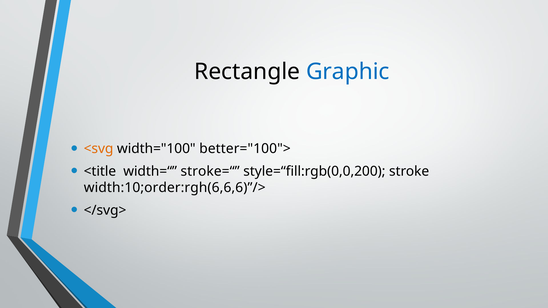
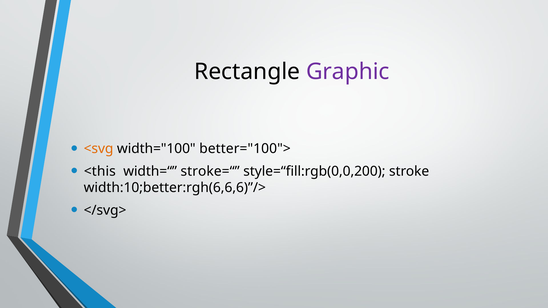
Graphic colour: blue -> purple (348, 72)
<title: <title -> <this (100, 172)
width:10;order:rgh(6,6,6)”/>: width:10;order:rgh(6,6,6)”/> -> width:10;better:rgh(6,6,6)”/> (175, 188)
